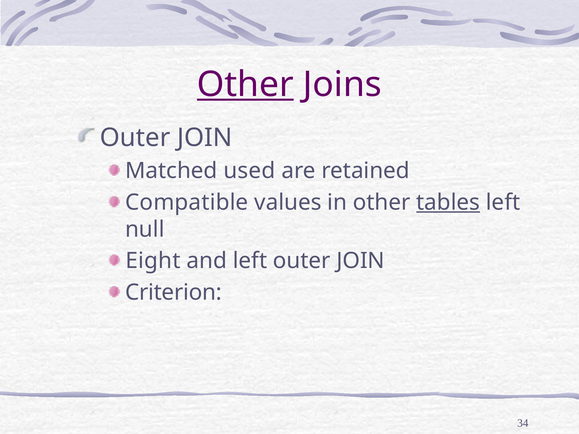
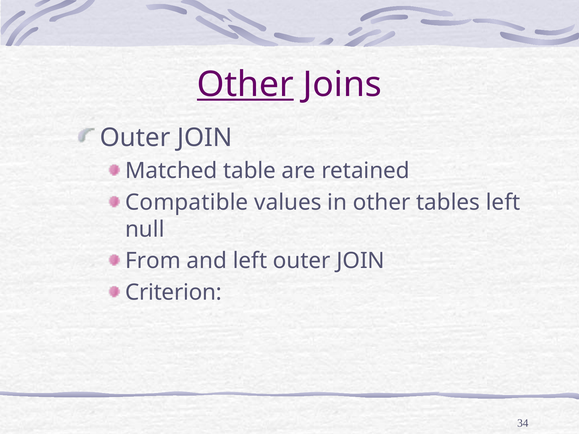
used: used -> table (250, 171)
tables underline: present -> none (448, 202)
Eight: Eight -> From (153, 261)
